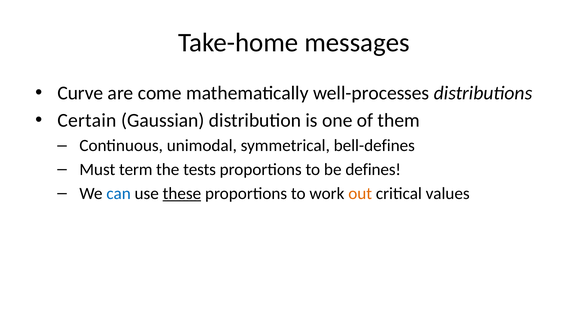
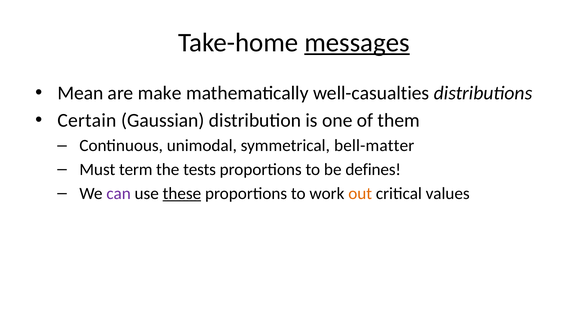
messages underline: none -> present (357, 43)
Curve: Curve -> Mean (80, 93)
come: come -> make (160, 93)
well-processes: well-processes -> well-casualties (371, 93)
bell-defines: bell-defines -> bell-matter (374, 146)
can colour: blue -> purple (119, 194)
